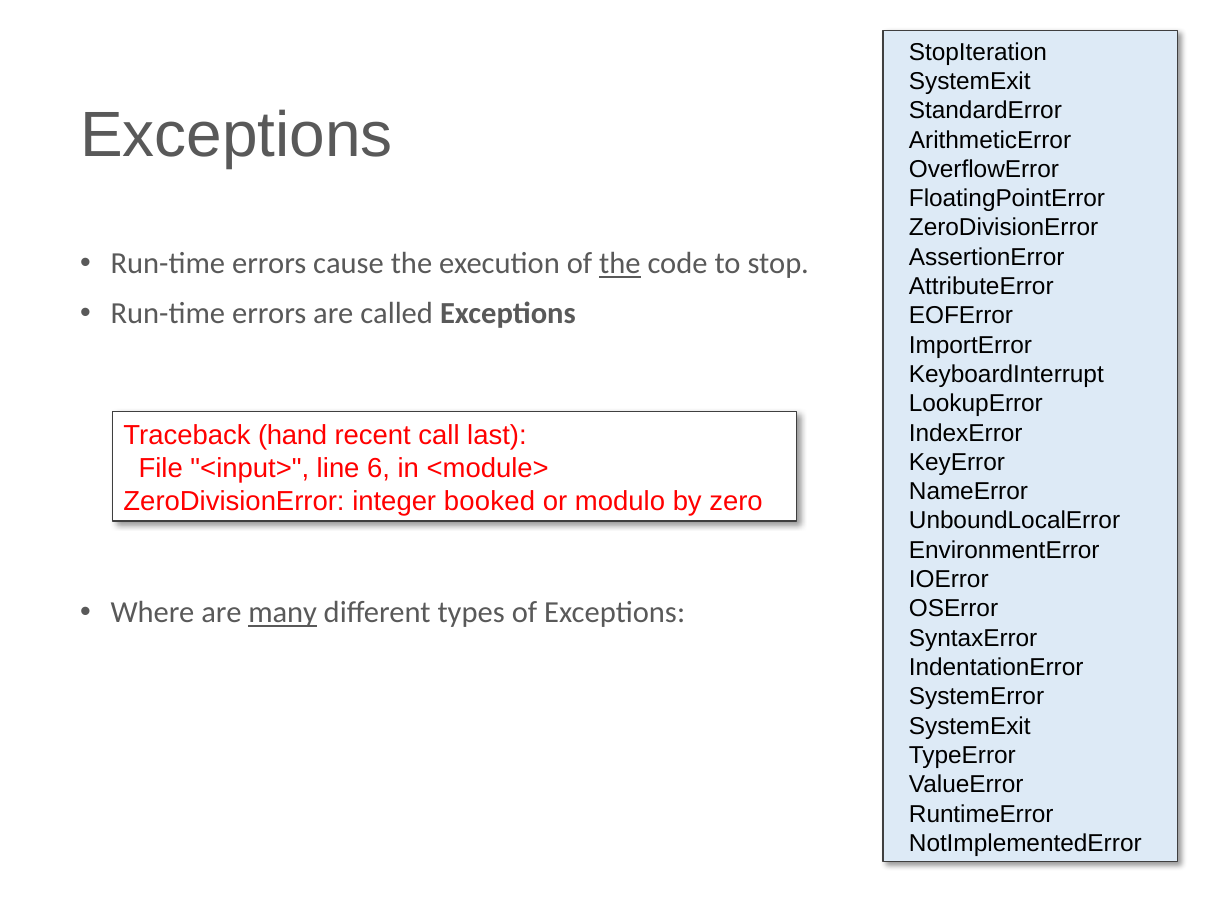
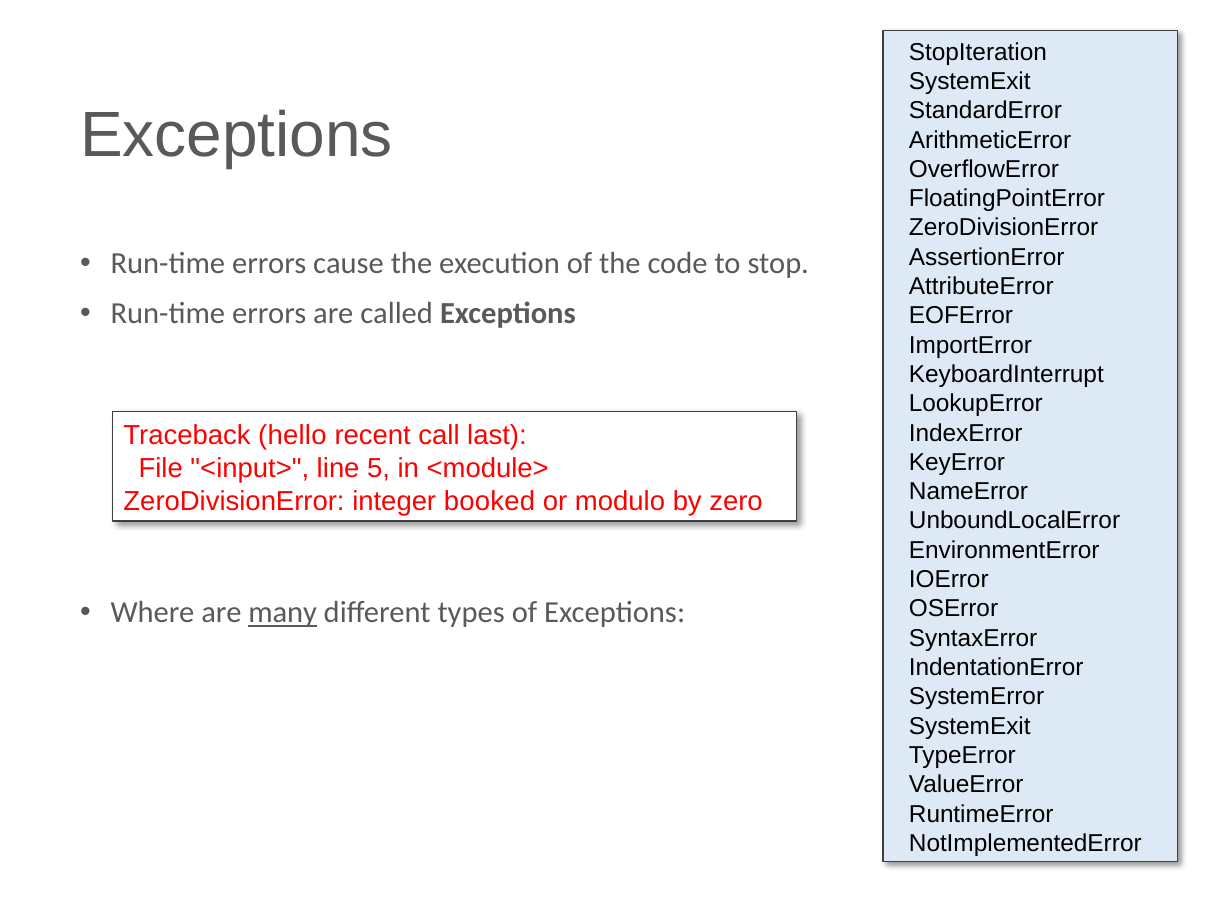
the underline: present -> none (620, 264)
hand: hand -> hello (292, 435)
6: 6 -> 5 (379, 468)
